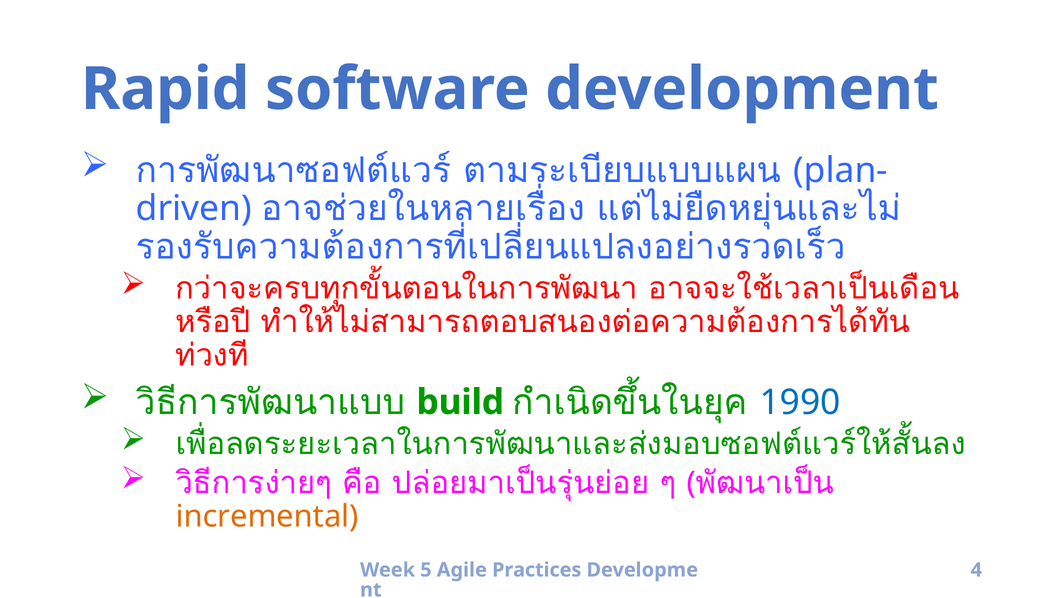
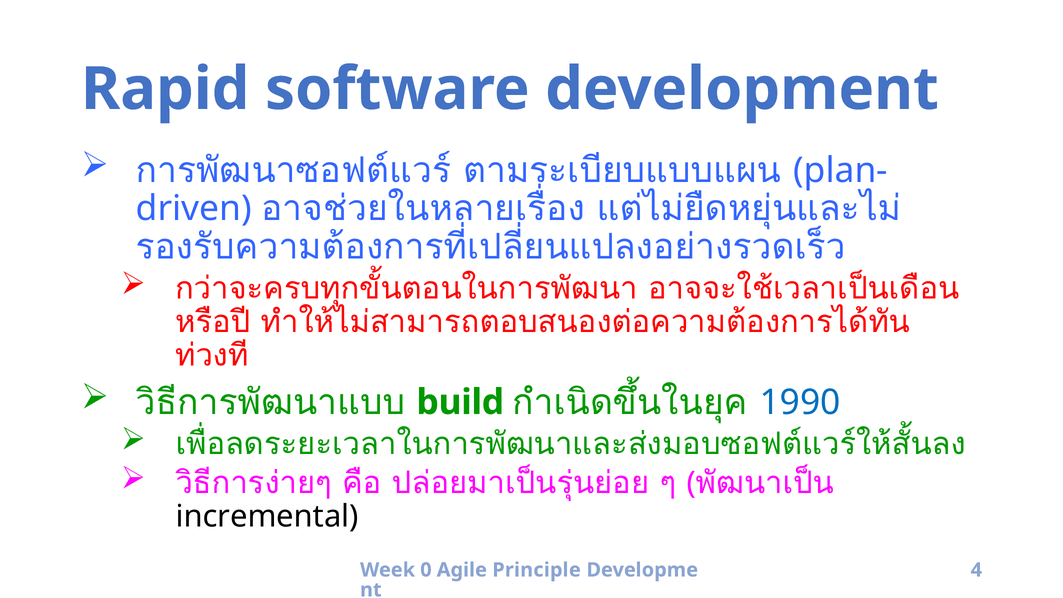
incremental colour: orange -> black (267, 516)
5: 5 -> 0 (426, 570)
Practices: Practices -> Principle (537, 570)
